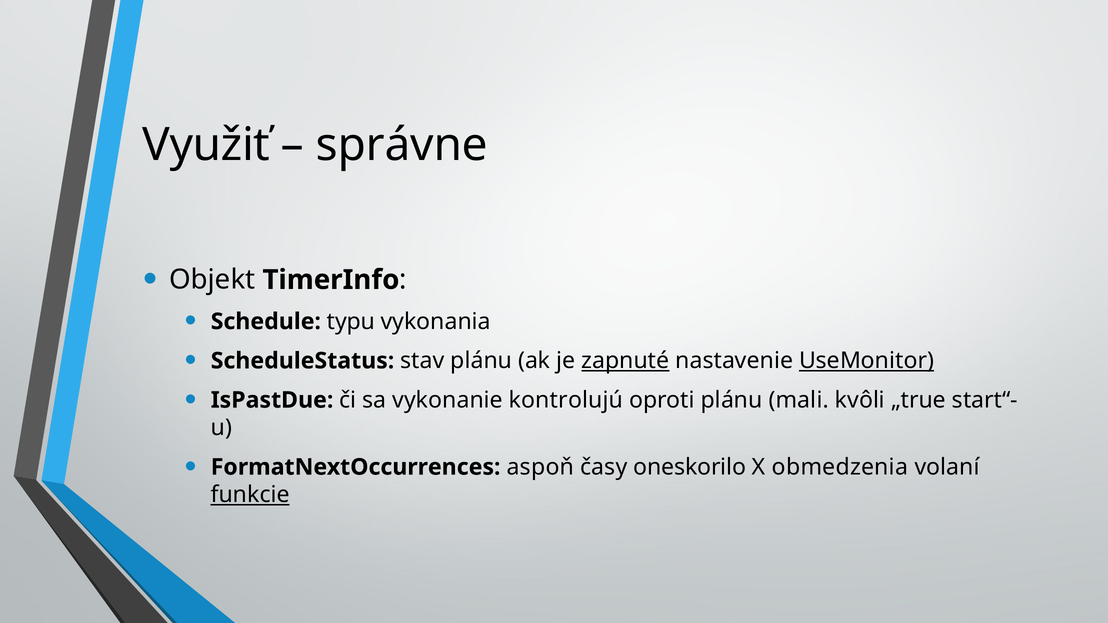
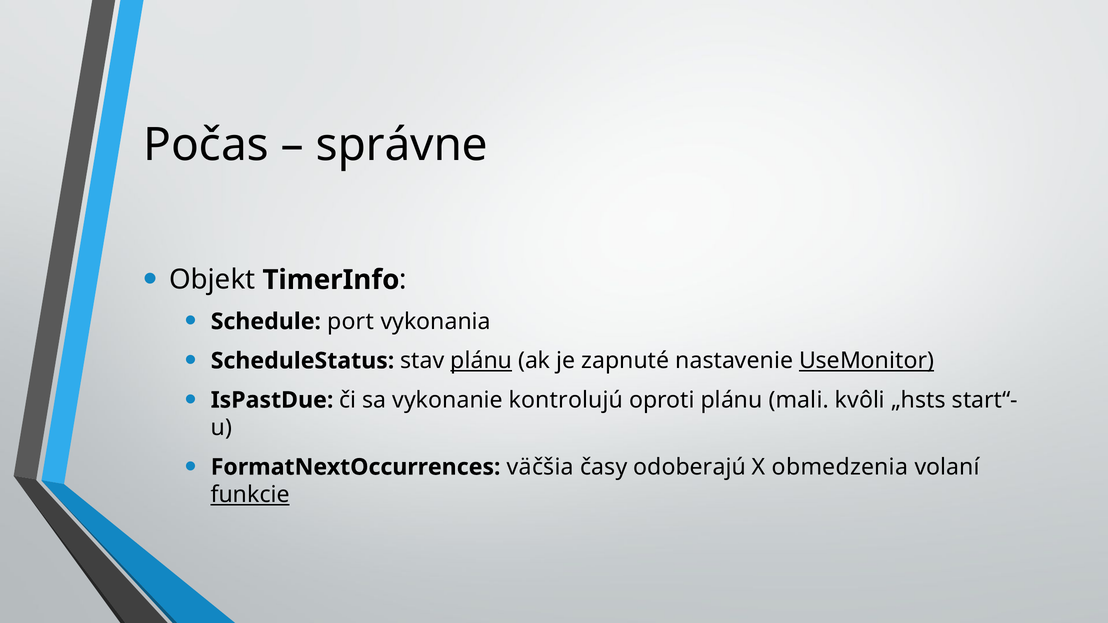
Využiť: Využiť -> Počas (206, 145)
typu: typu -> port (351, 322)
plánu underline: none -> present (481, 361)
zapnuté underline: present -> none (625, 361)
„true: „true -> „hsts (918, 400)
aspoň: aspoň -> väčšia (540, 467)
oneskorilo: oneskorilo -> odoberajú (690, 467)
